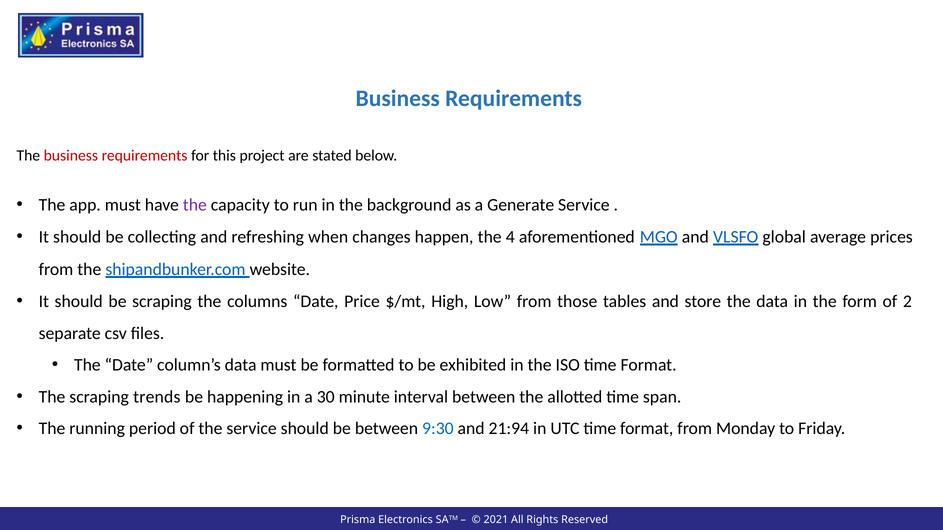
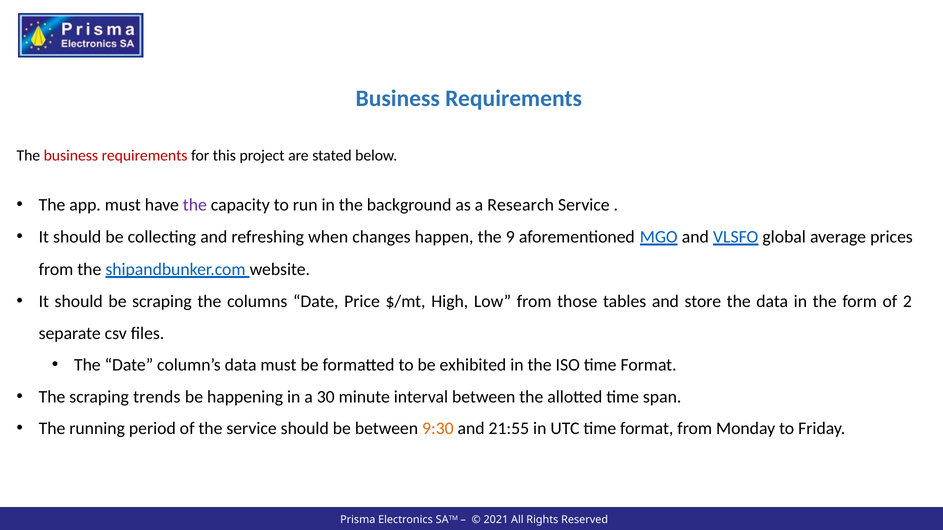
Generate: Generate -> Research (521, 205)
4: 4 -> 9 (510, 237)
9:30 colour: blue -> orange (438, 429)
21:94: 21:94 -> 21:55 (509, 429)
